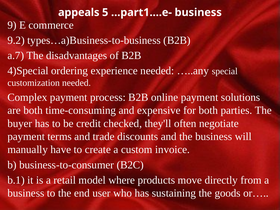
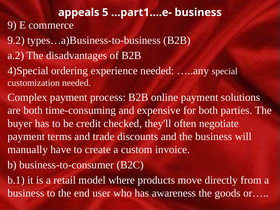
a.7: a.7 -> a.2 (16, 56)
sustaining: sustaining -> awareness (174, 193)
